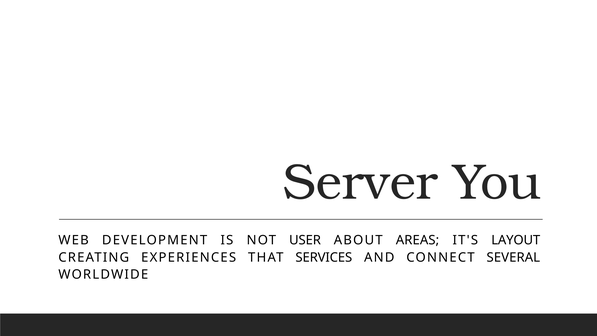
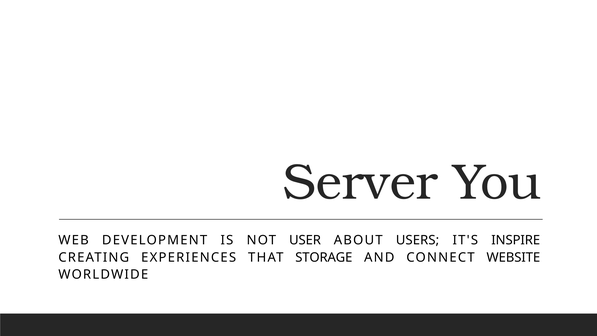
AREAS: AREAS -> USERS (418, 240)
LAYOUT: LAYOUT -> INSPIRE (516, 240)
SERVICES: SERVICES -> STORAGE (324, 257)
SEVERAL: SEVERAL -> WEBSITE (513, 257)
